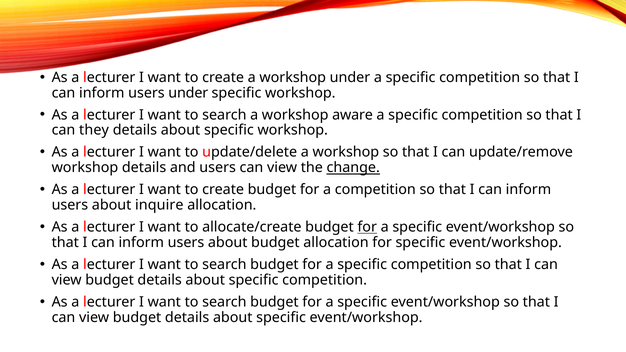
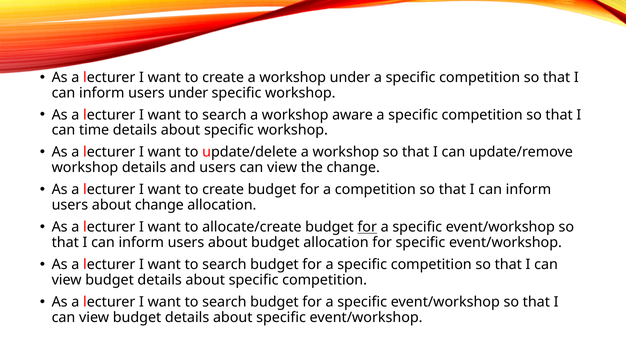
they: they -> time (94, 130)
change underline: present -> none (353, 168)
about inquire: inquire -> change (159, 205)
